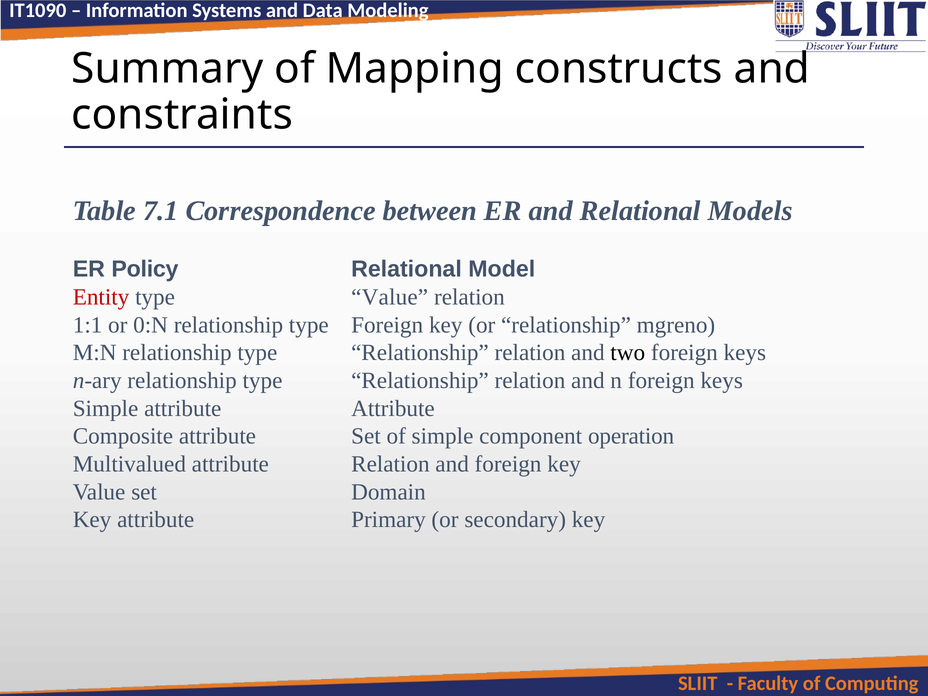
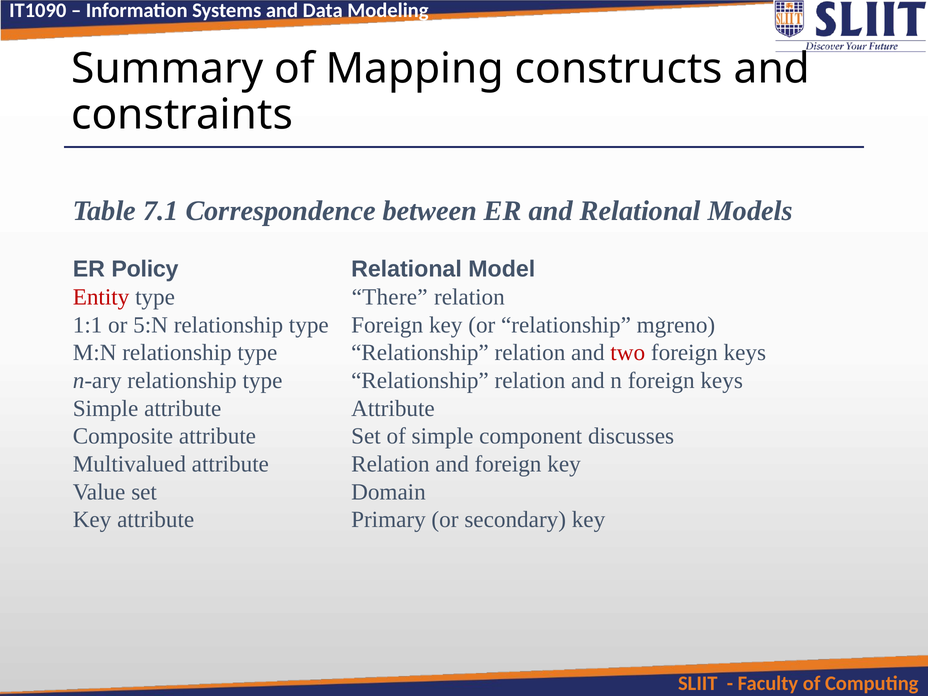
type Value: Value -> There (390, 297)
0:N: 0:N -> 5:N (151, 325)
two colour: black -> red (628, 353)
operation: operation -> discusses (631, 436)
